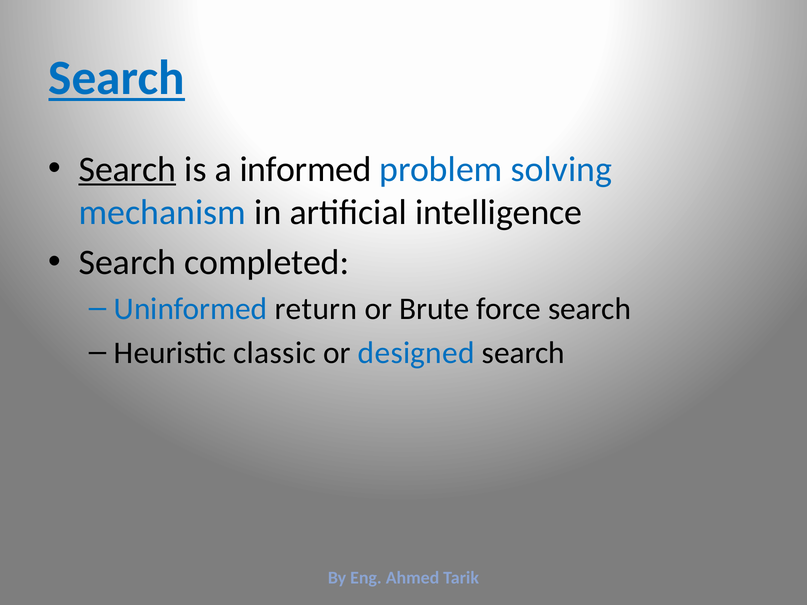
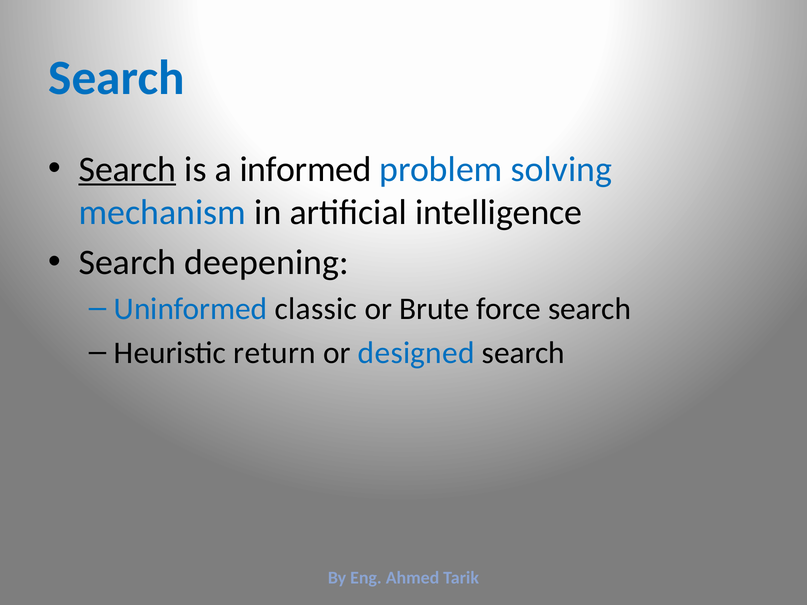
Search underline: present -> none (117, 78)
completed: completed -> deepening (267, 263)
return: return -> classic (316, 309)
classic: classic -> return (275, 353)
